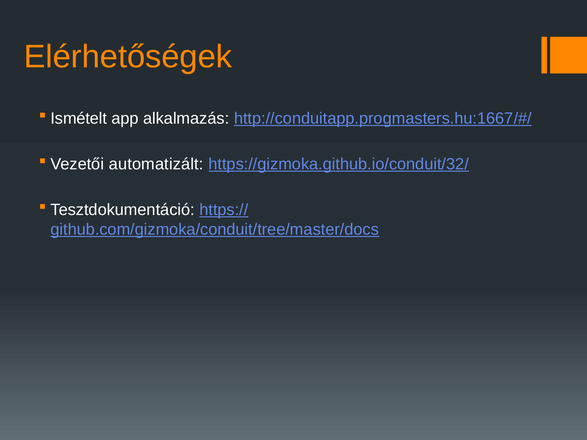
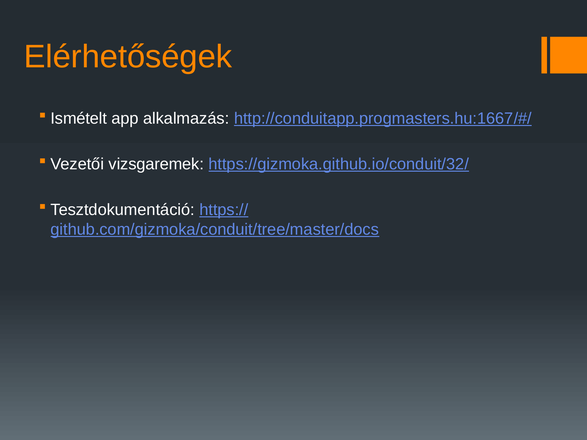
automatizált: automatizált -> vizsgaremek (156, 164)
